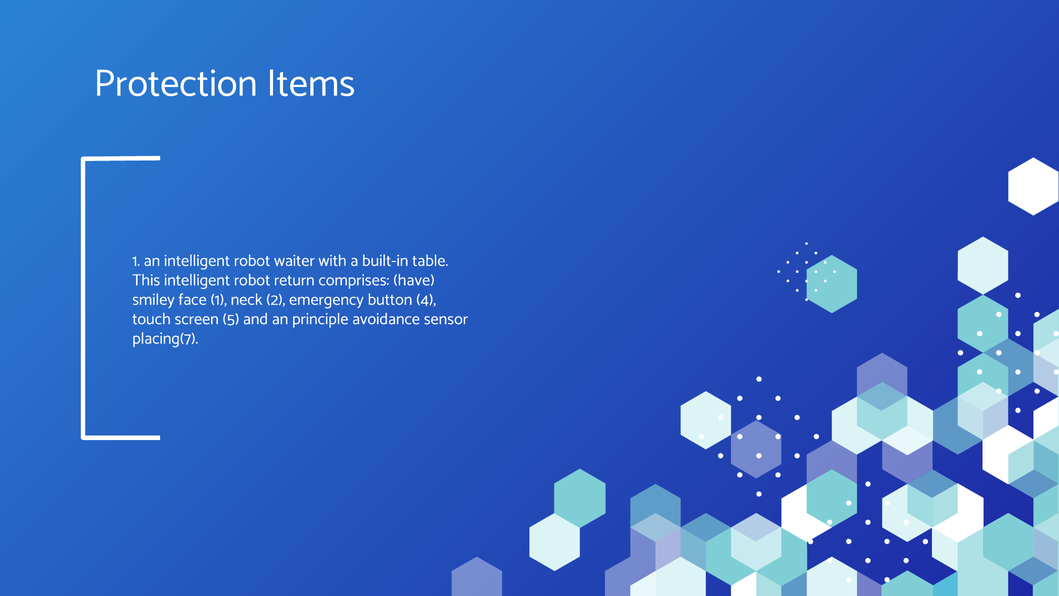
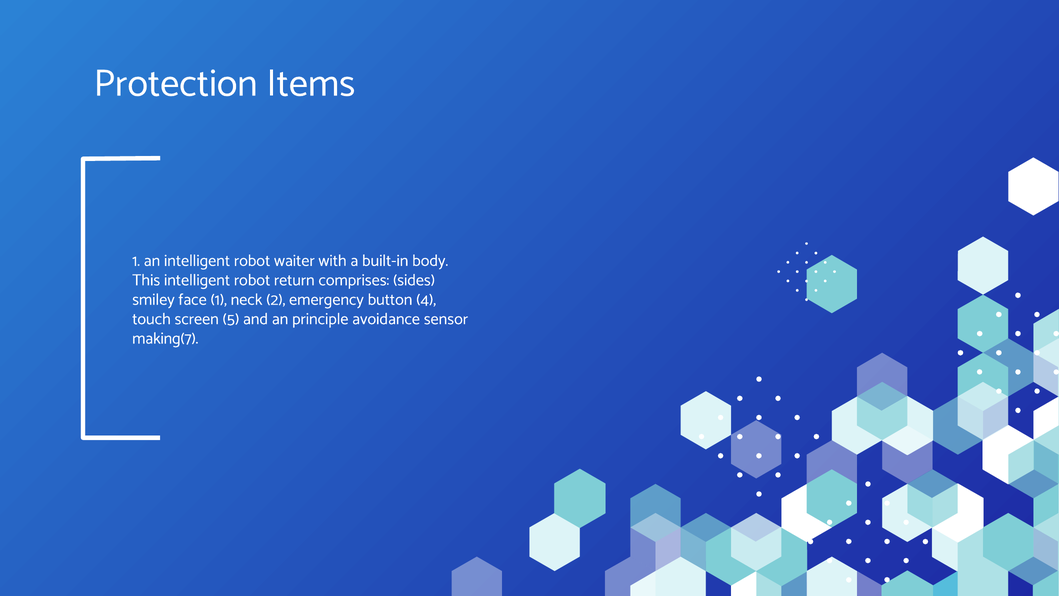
table: table -> body (430, 260)
have: have -> sides (414, 280)
placing(7: placing(7 -> making(7 (165, 338)
